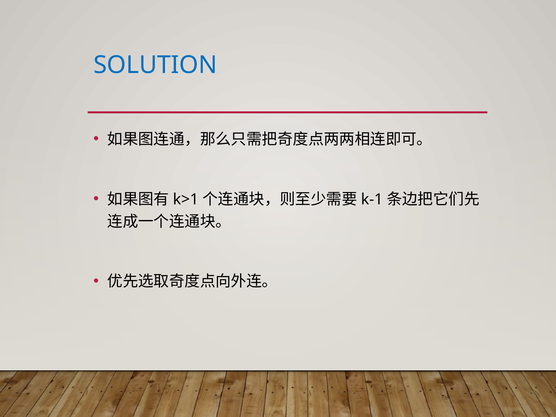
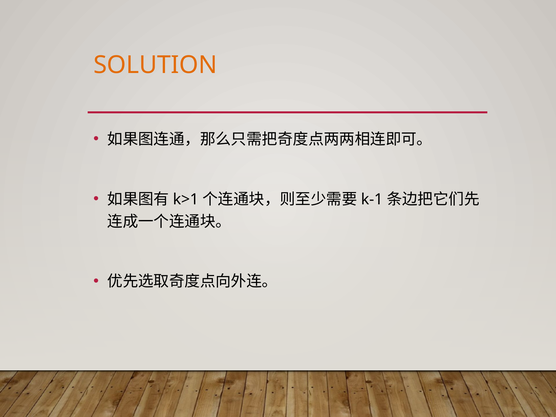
SOLUTION colour: blue -> orange (155, 65)
